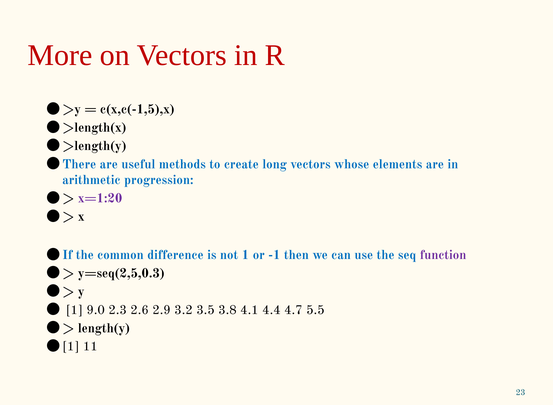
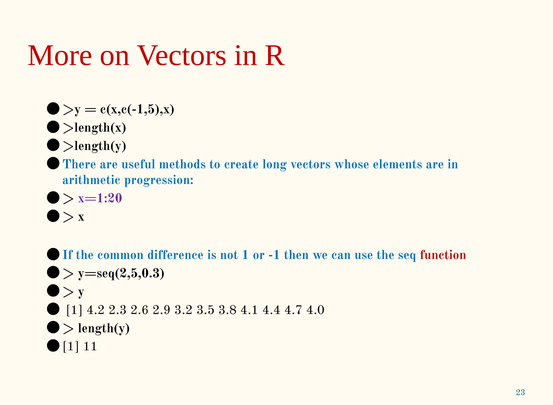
function colour: purple -> red (443, 255)
9.0: 9.0 -> 4.2 (96, 310)
5.5: 5.5 -> 4.0 (315, 310)
